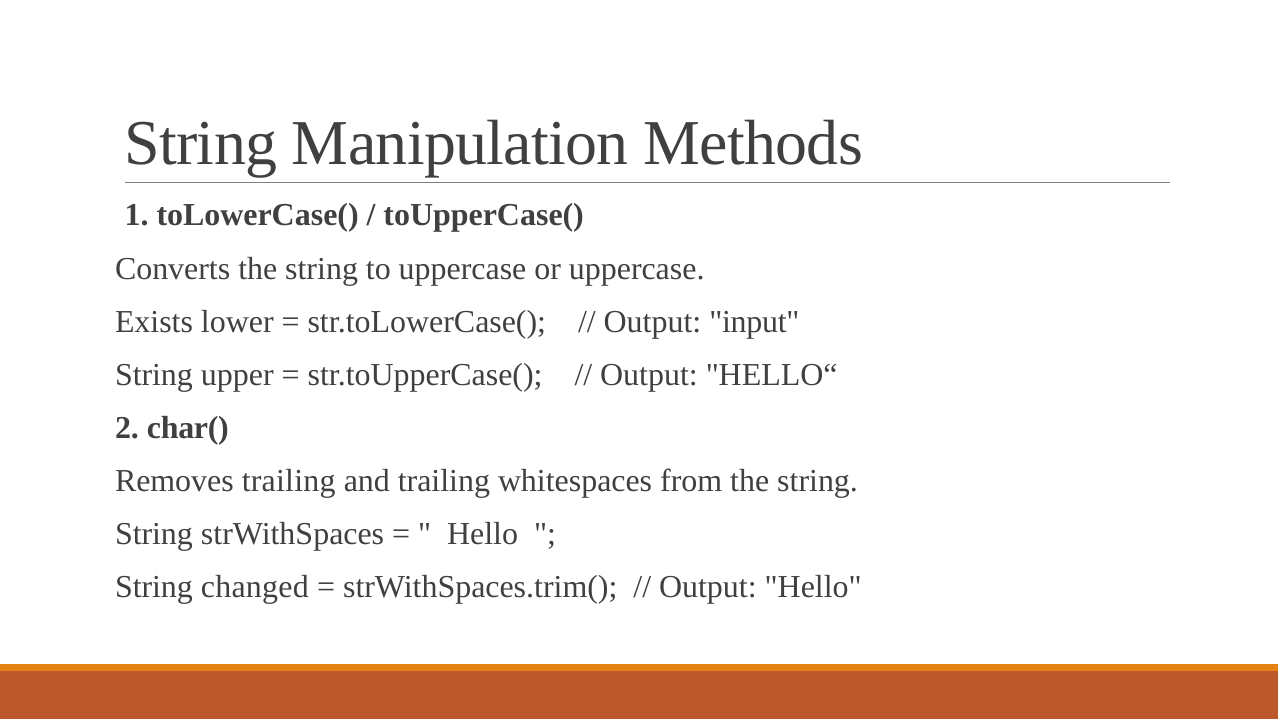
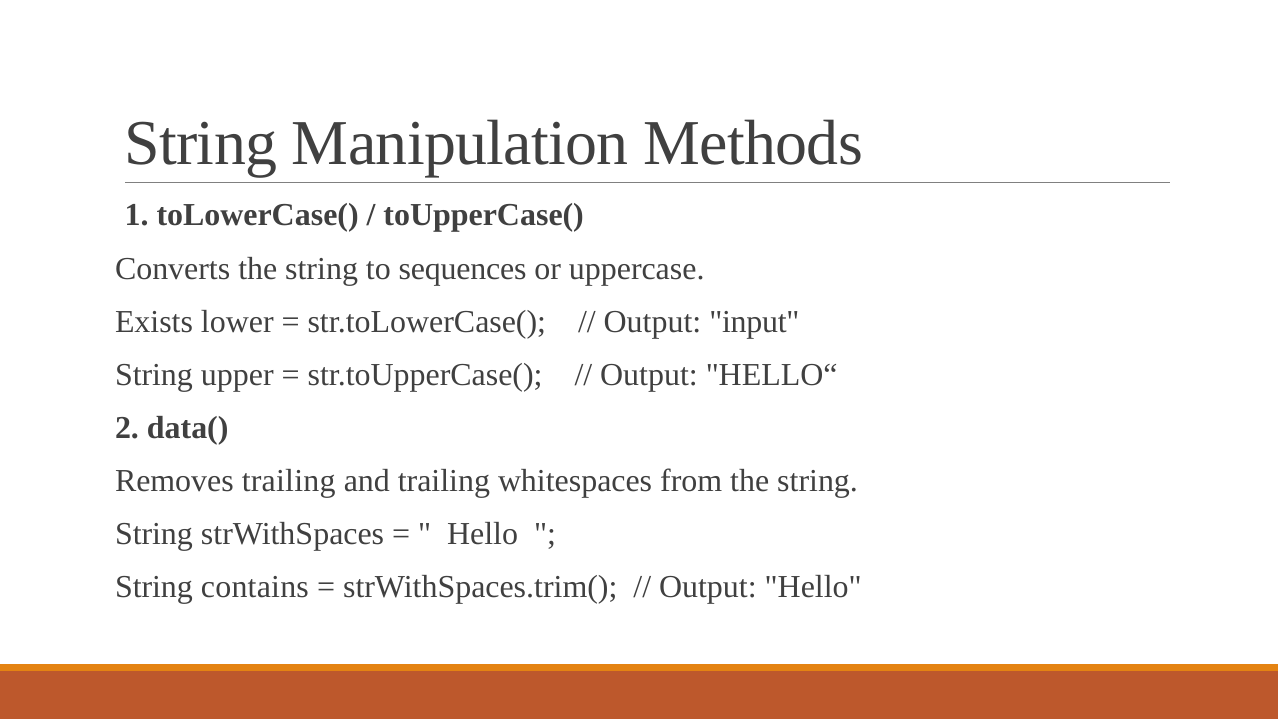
to uppercase: uppercase -> sequences (463, 268)
char(: char( -> data( (188, 428)
changed: changed -> contains (255, 587)
